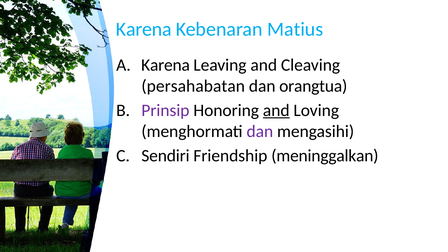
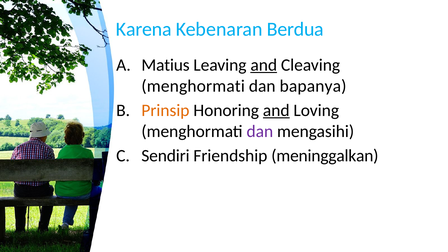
Matius: Matius -> Berdua (295, 29)
Karena: Karena -> Matius (165, 65)
and underline: none -> present (264, 65)
persahabatan: persahabatan -> menghormati (193, 86)
orangtua: orangtua -> bapanya (313, 86)
Prinsip colour: purple -> orange (165, 110)
